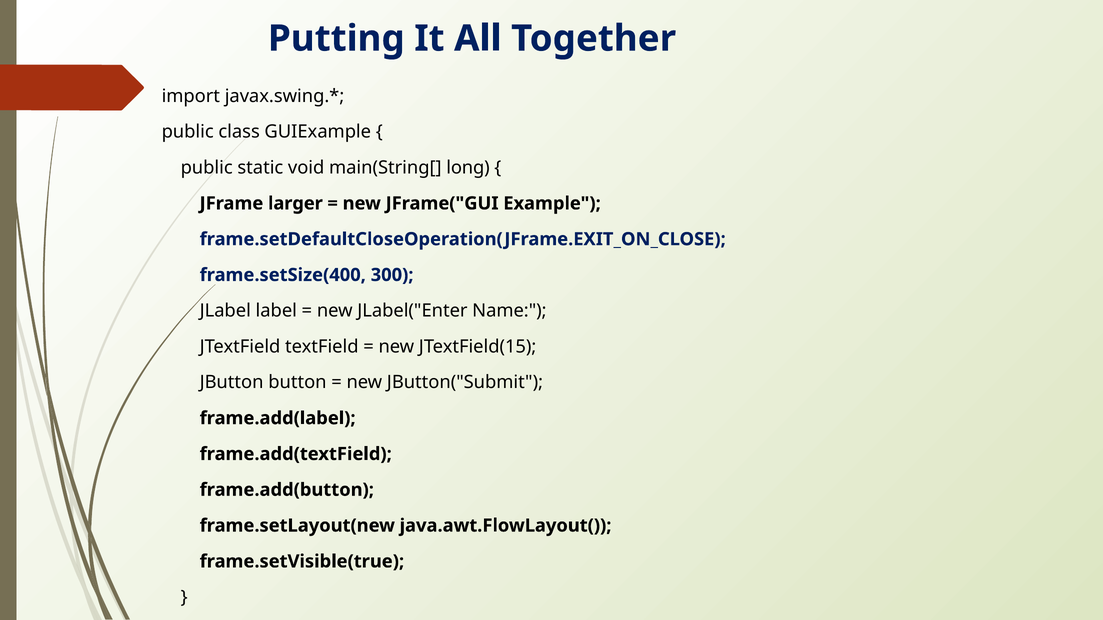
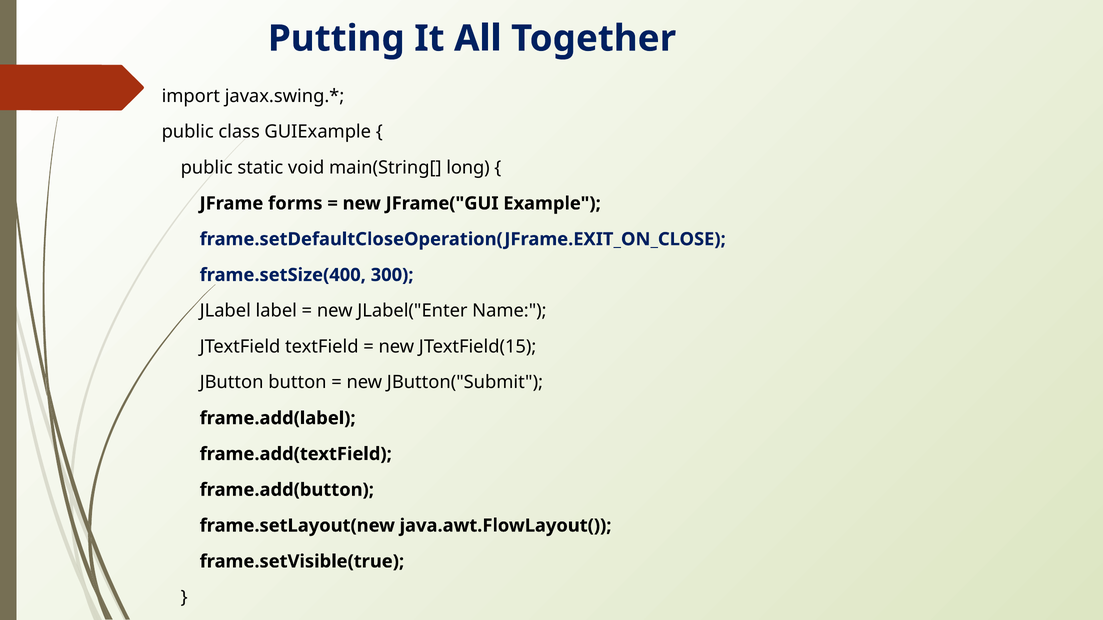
larger: larger -> forms (295, 204)
